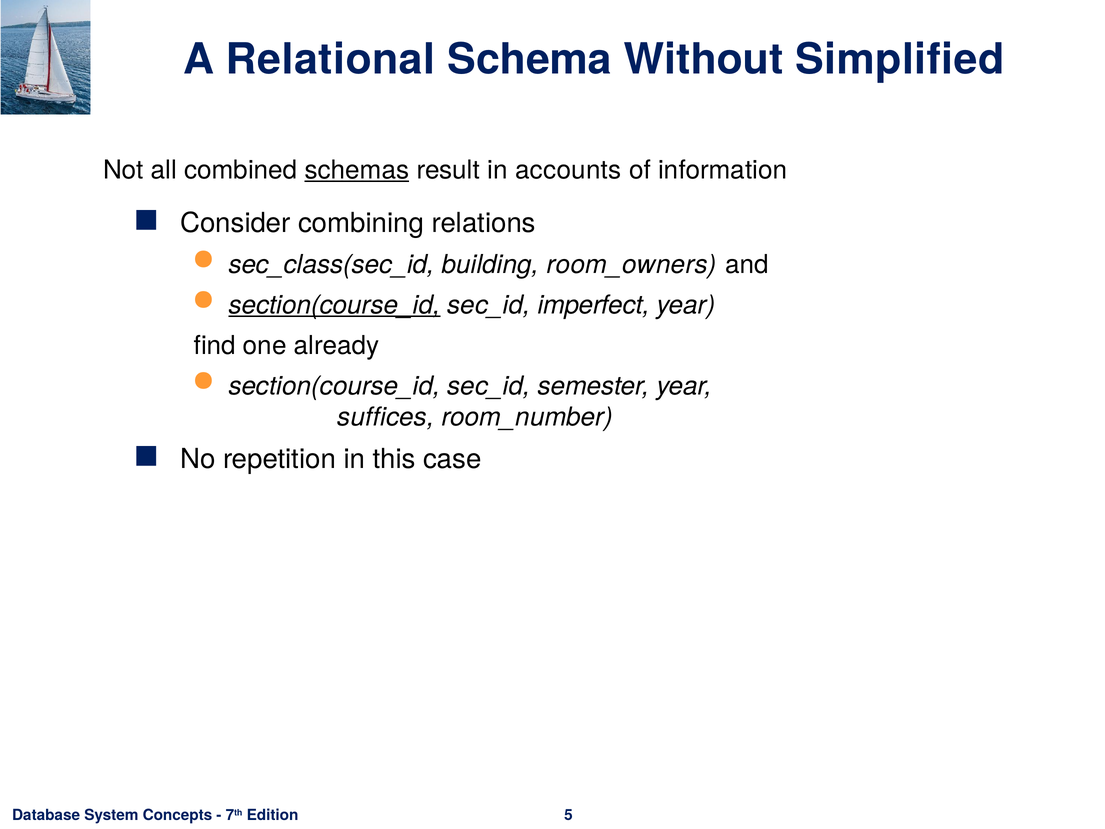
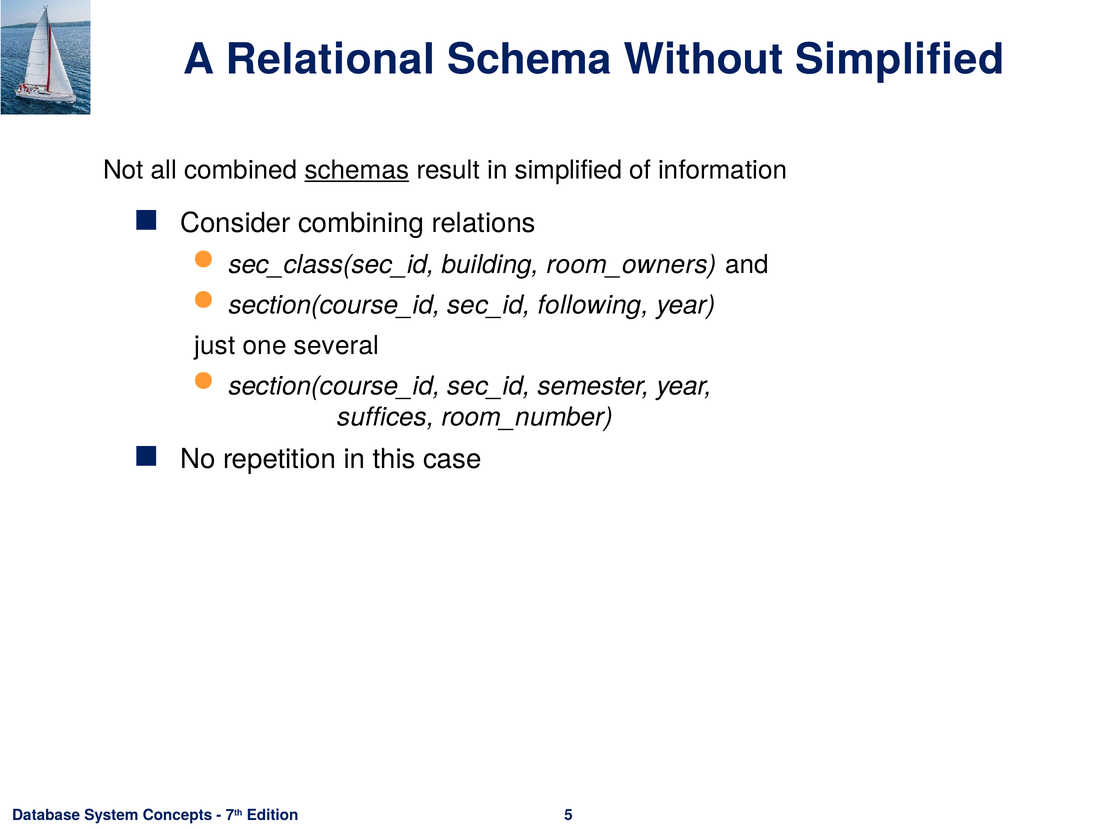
in accounts: accounts -> simplified (569, 170)
section(course_id underline: present -> none (334, 305)
imperfect: imperfect -> following (593, 305)
find: find -> just (215, 345)
already: already -> several (336, 345)
